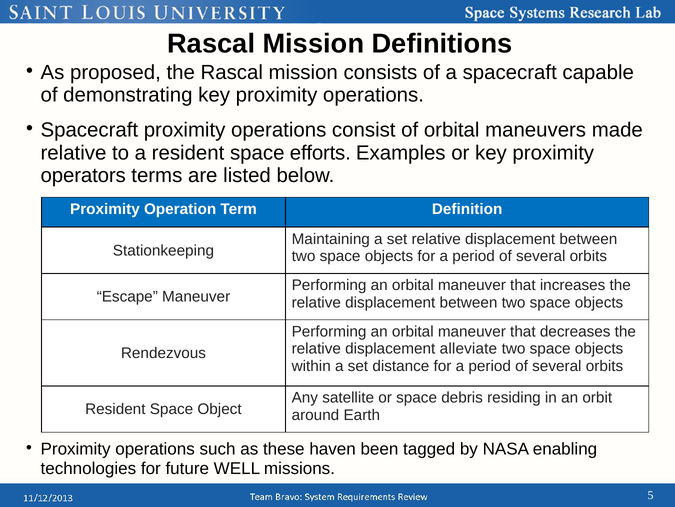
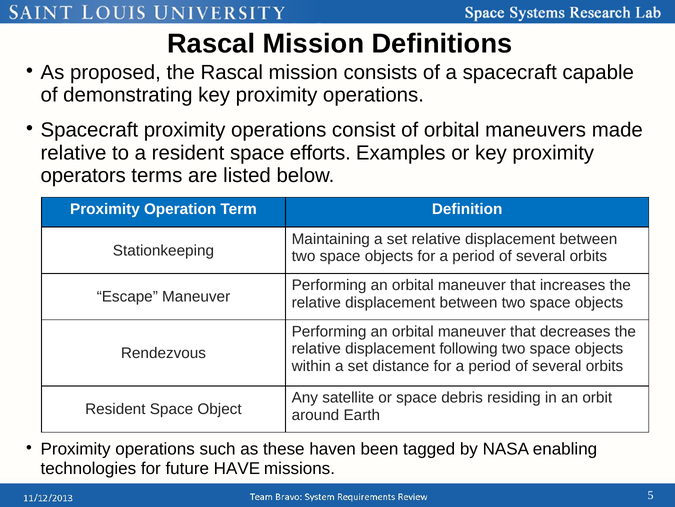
alleviate: alleviate -> following (469, 349)
WELL: WELL -> HAVE (237, 468)
